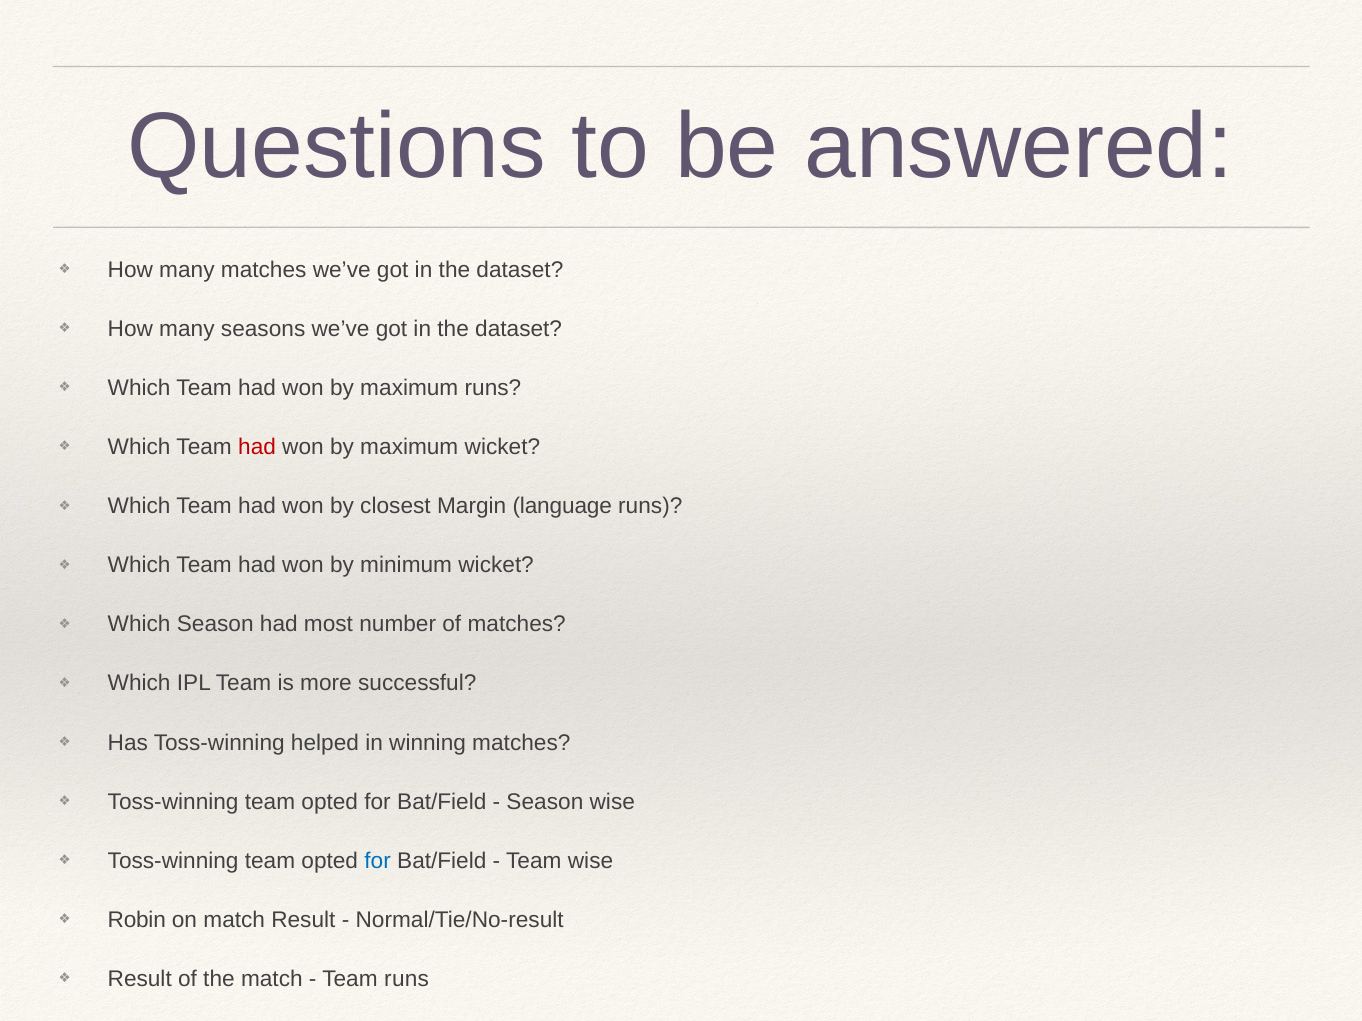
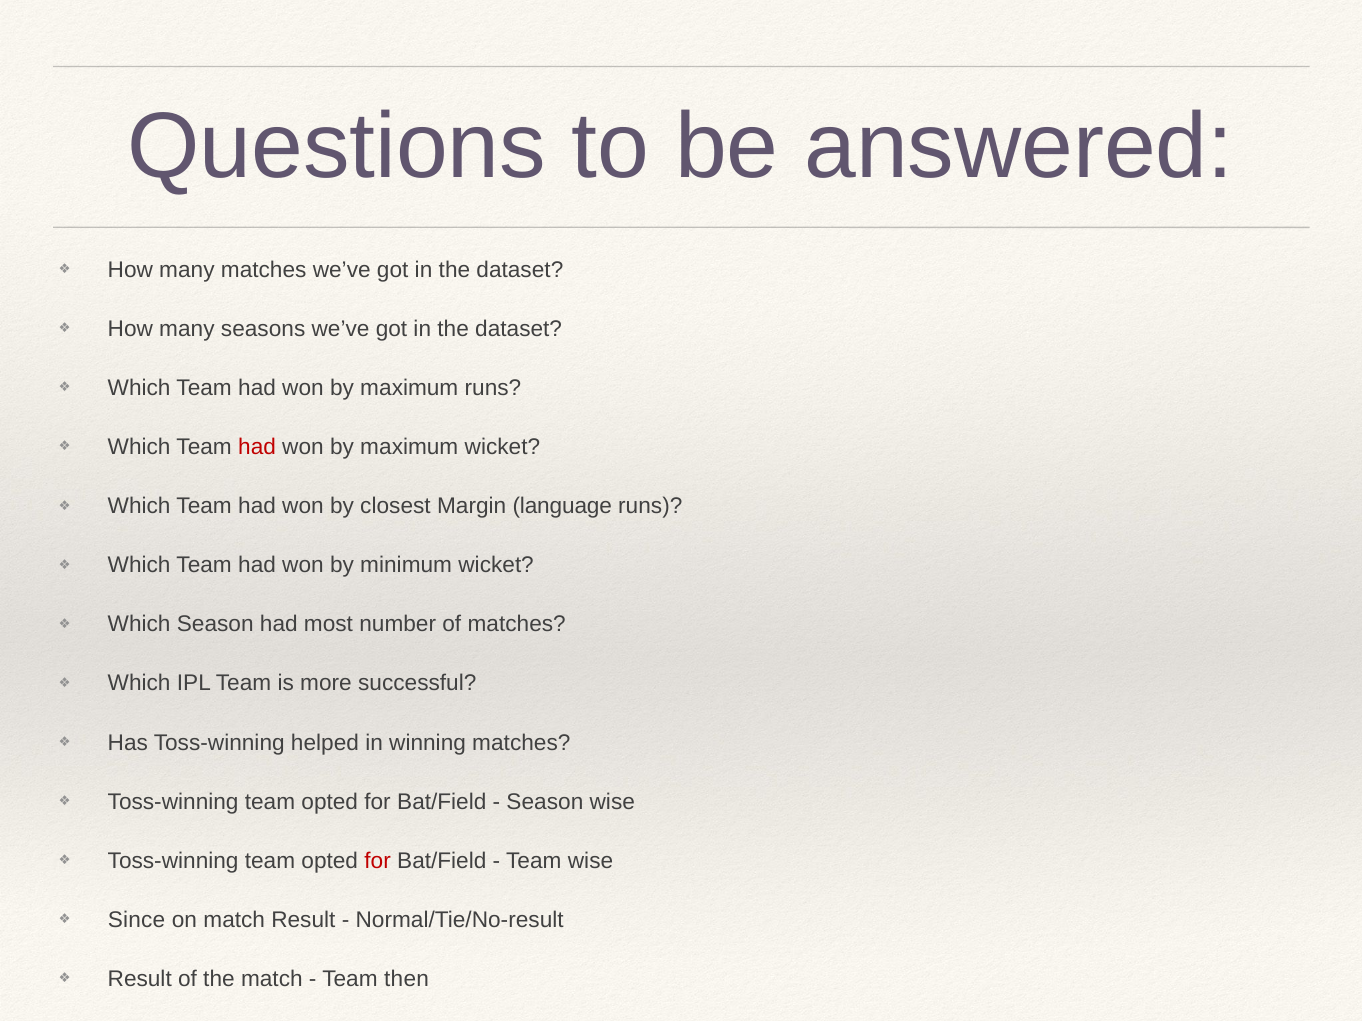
for colour: blue -> red (378, 861)
Robin: Robin -> Since (137, 920)
Team runs: runs -> then (407, 979)
